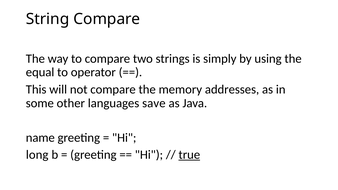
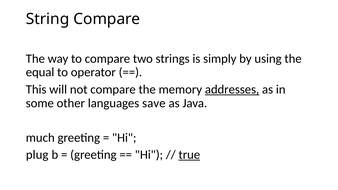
addresses underline: none -> present (232, 90)
name: name -> much (40, 138)
long: long -> plug (37, 155)
